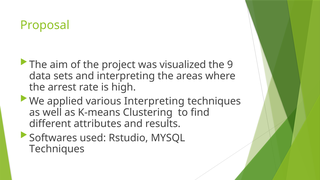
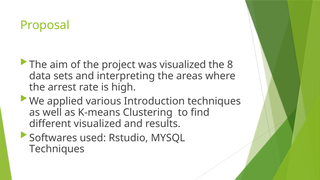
9: 9 -> 8 (230, 65)
various Interpreting: Interpreting -> Introduction (154, 101)
different attributes: attributes -> visualized (98, 124)
